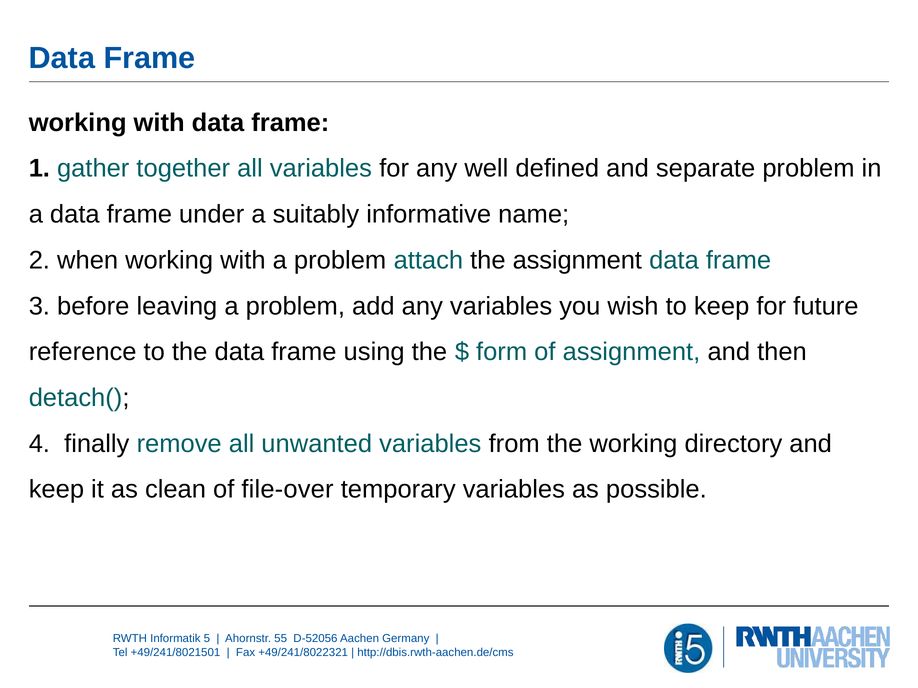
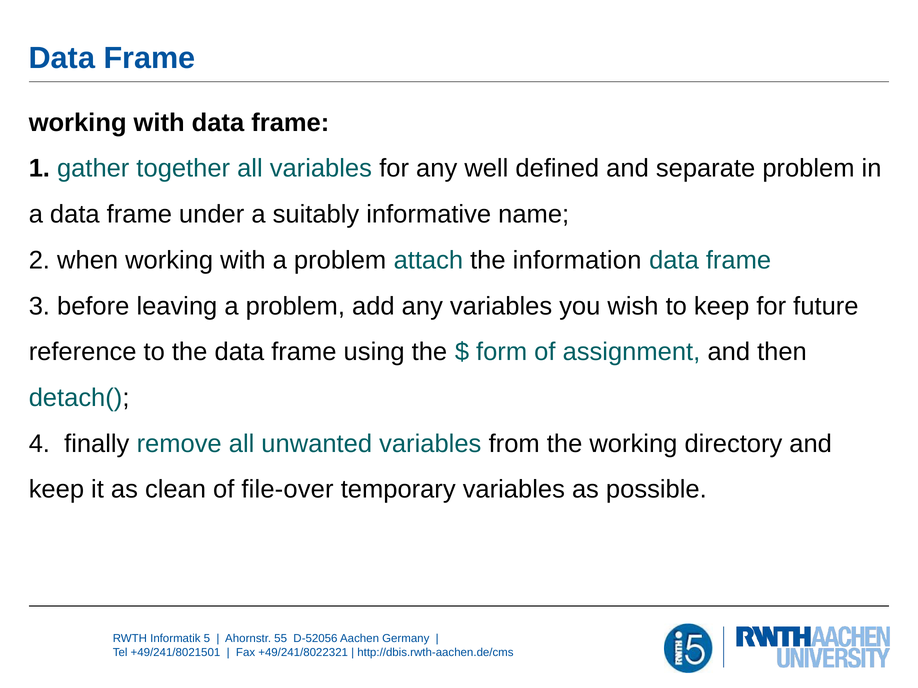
the assignment: assignment -> information (577, 260)
